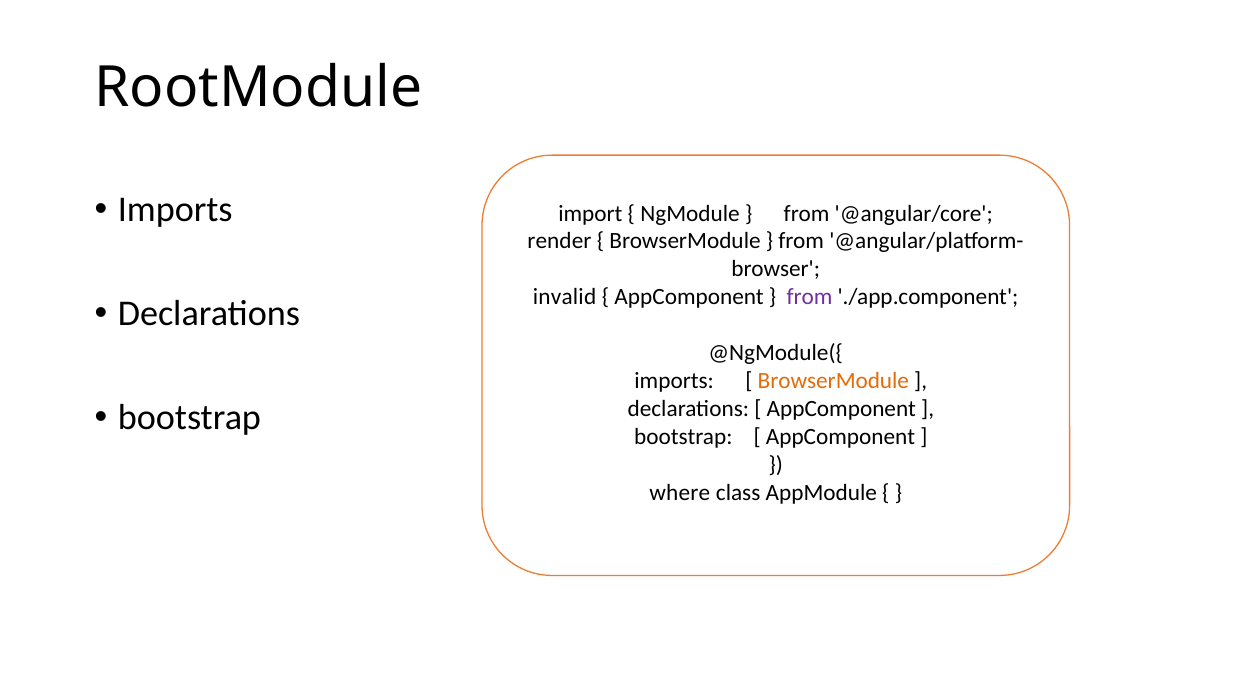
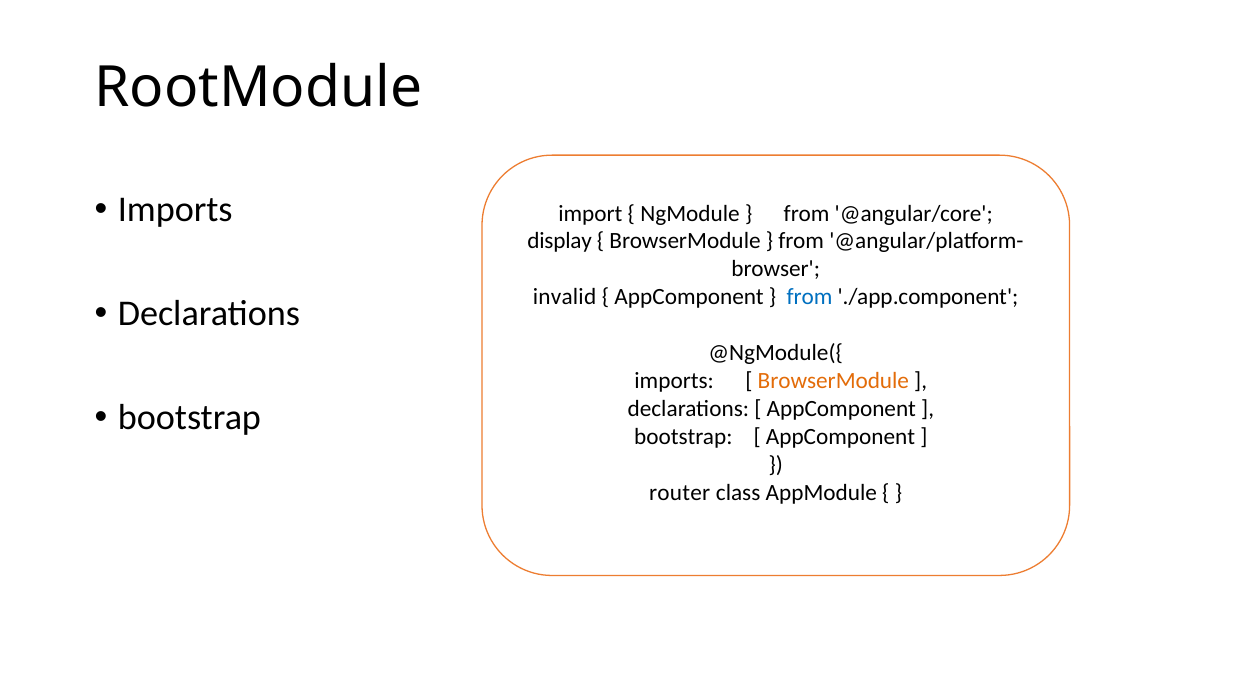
render: render -> display (560, 241)
from colour: purple -> blue (810, 297)
where: where -> router (680, 493)
